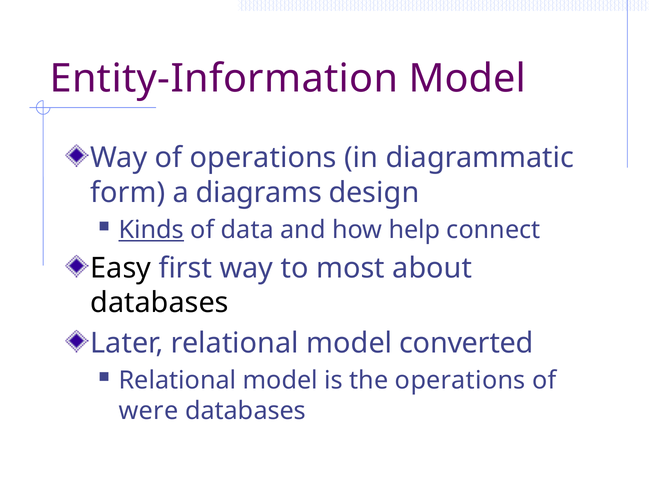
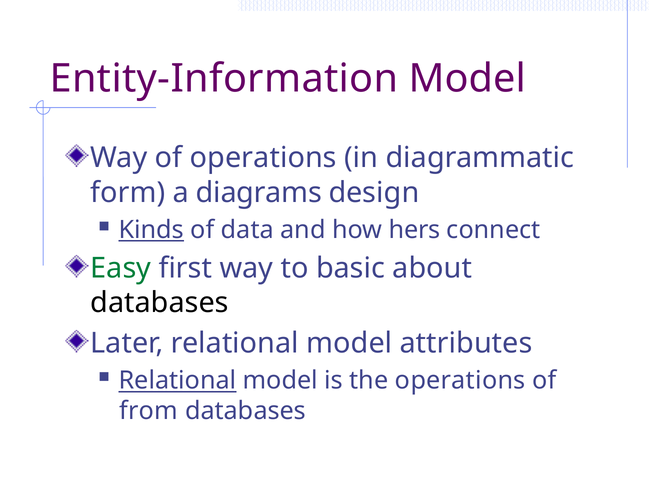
help: help -> hers (414, 230)
Easy colour: black -> green (121, 268)
most: most -> basic (350, 268)
converted: converted -> attributes (466, 343)
Relational underline: none -> present (178, 380)
were: were -> from (149, 411)
